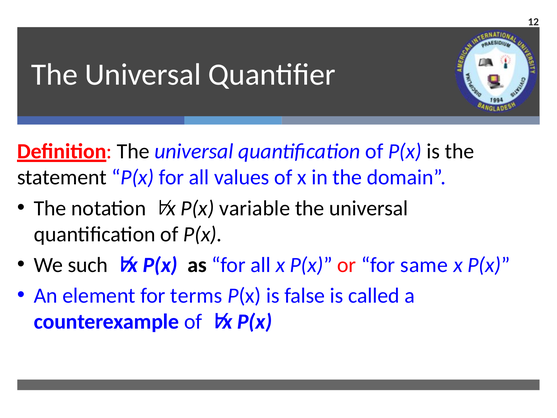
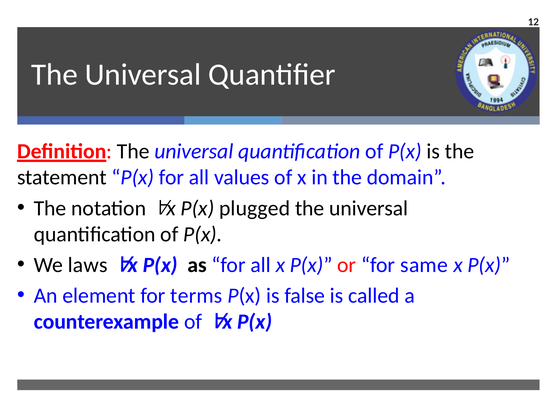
variable: variable -> plugged (255, 208)
such: such -> laws (88, 265)
